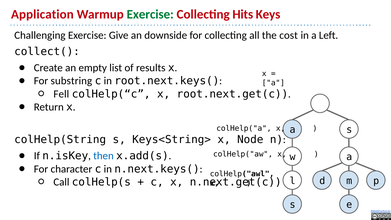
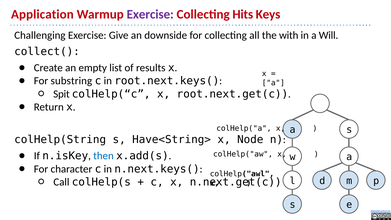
Exercise colour: green -> purple (150, 14)
cost: cost -> with (289, 35)
Left: Left -> Will (329, 35)
Fell: Fell -> Spit (61, 94)
Keys<String>: Keys<String> -> Have<String> (172, 140)
